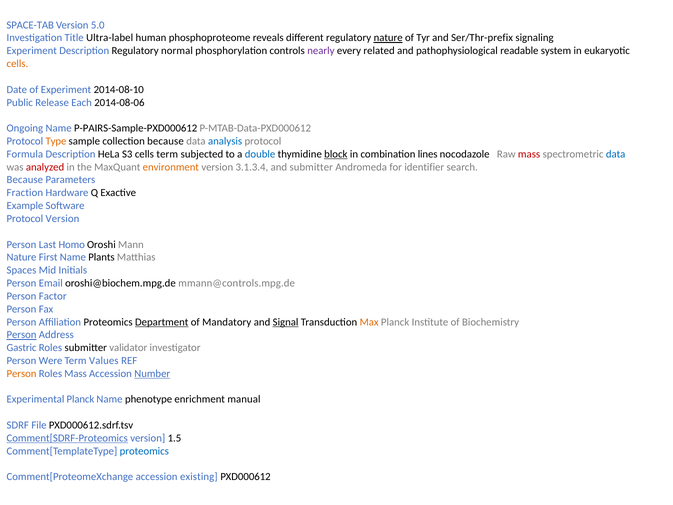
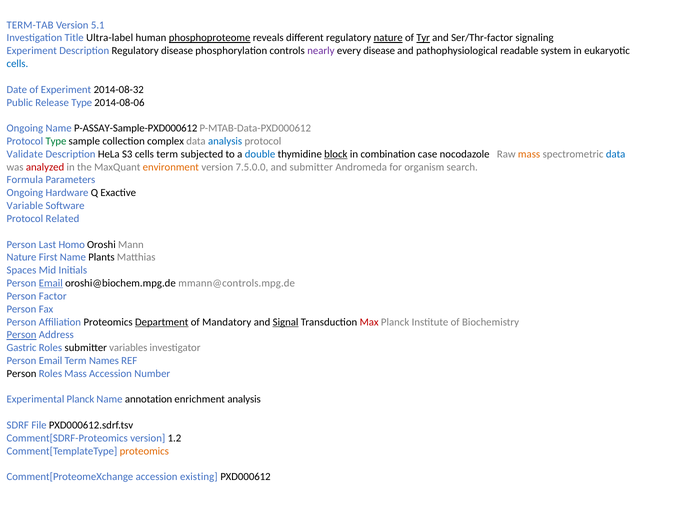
SPACE-TAB: SPACE-TAB -> TERM-TAB (30, 25)
5.0: 5.0 -> 5.1 (98, 25)
phosphoproteome underline: none -> present (210, 38)
Tyr underline: none -> present (423, 38)
Ser/Thr-prefix: Ser/Thr-prefix -> Ser/Thr-factor (482, 38)
Regulatory normal: normal -> disease (177, 51)
every related: related -> disease (379, 51)
cells colour: orange -> blue (17, 64)
2014-08-10: 2014-08-10 -> 2014-08-32 (119, 90)
Release Each: Each -> Type (82, 102)
P-PAIRS-Sample-PXD000612: P-PAIRS-Sample-PXD000612 -> P-ASSAY-Sample-PXD000612 (136, 128)
Type colour: orange -> green (56, 141)
collection because: because -> complex (166, 141)
Formula: Formula -> Validate (25, 154)
lines: lines -> case (428, 154)
mass colour: red -> orange (529, 154)
3.1.3.4: 3.1.3.4 -> 7.5.0.0 (252, 167)
identifier: identifier -> organism (424, 167)
Because: Because -> Formula (25, 180)
Fraction: Fraction -> Ongoing (25, 193)
Example: Example -> Variable (25, 206)
Protocol Version: Version -> Related (62, 219)
Email underline: none -> present (51, 283)
Max colour: orange -> red (369, 322)
validator: validator -> variables (128, 348)
Were: Were -> Email (51, 361)
Values: Values -> Names (104, 361)
Person colour: orange -> black (22, 373)
Number underline: present -> none (152, 373)
phenotype: phenotype -> annotation (149, 399)
enrichment manual: manual -> analysis (244, 399)
Comment[SDRF-Proteomics underline: present -> none (67, 438)
1.5: 1.5 -> 1.2 (174, 438)
proteomics colour: blue -> orange (144, 451)
